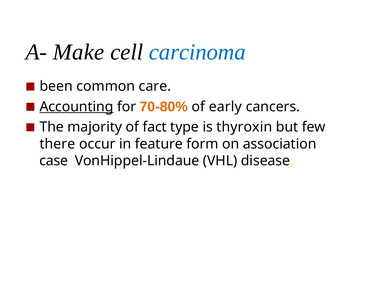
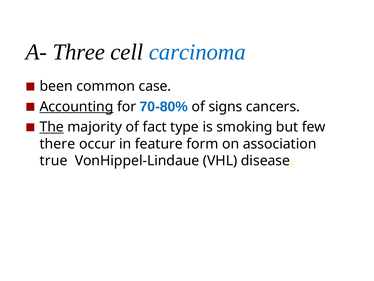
Make: Make -> Three (79, 52)
care: care -> case (155, 86)
70-80% colour: orange -> blue (164, 106)
early: early -> signs (225, 106)
The underline: none -> present (52, 127)
thyroxin: thyroxin -> smoking (244, 127)
case: case -> true (54, 161)
